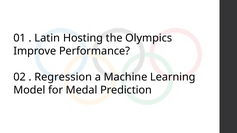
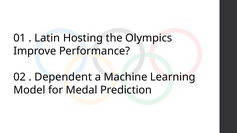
Regression: Regression -> Dependent (63, 77)
